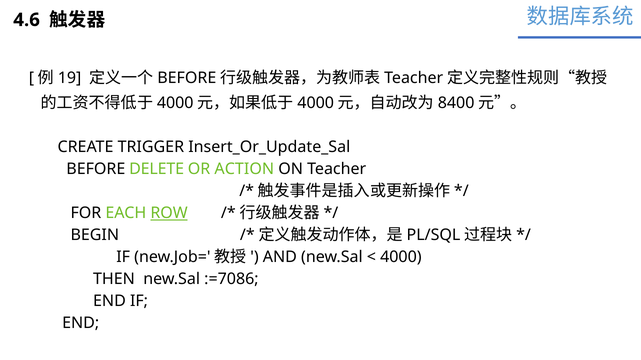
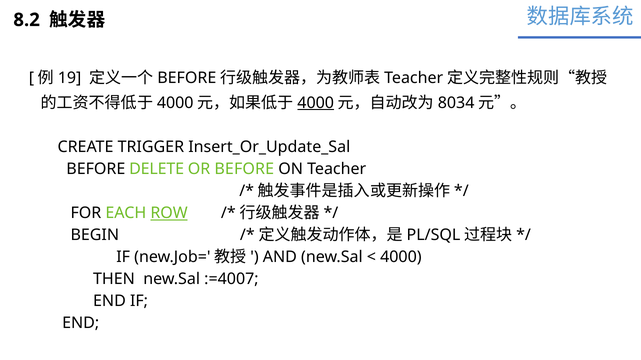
4.6: 4.6 -> 8.2 (27, 20)
4000 underline: none -> present (316, 103)
8400: 8400 -> 8034 (456, 103)
OR ACTION: ACTION -> BEFORE (244, 169)
:=7086: :=7086 -> :=4007 (231, 280)
